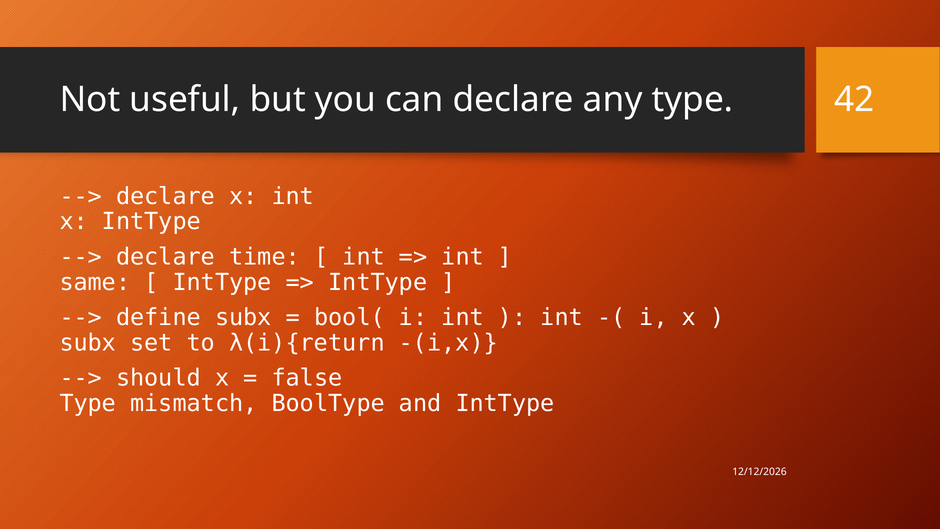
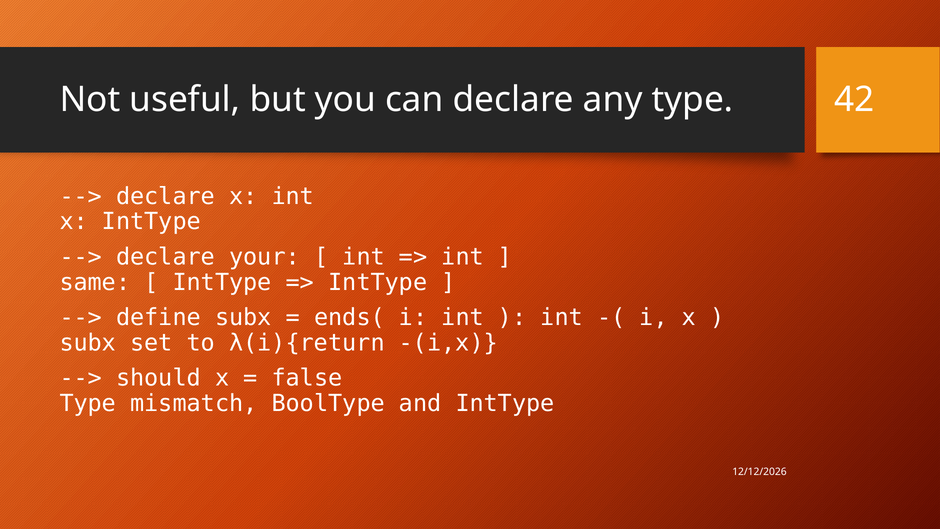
time: time -> your (265, 257)
bool(: bool( -> ends( (349, 317)
